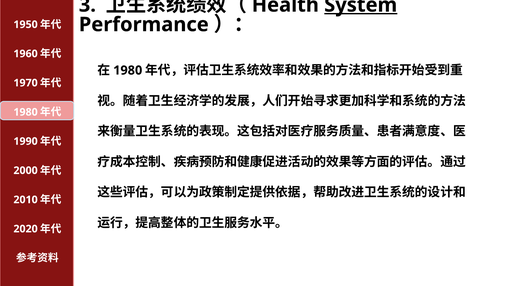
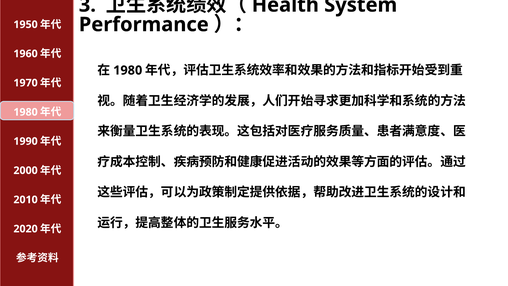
System underline: present -> none (361, 5)
